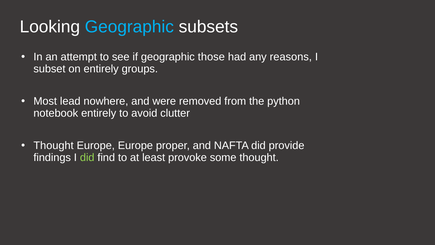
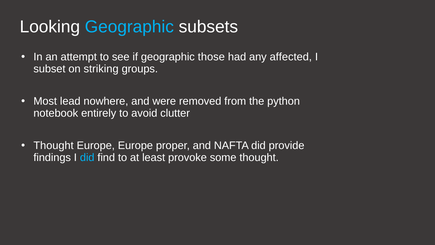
reasons: reasons -> affected (291, 57)
on entirely: entirely -> striking (101, 69)
did colour: light green -> light blue (87, 157)
